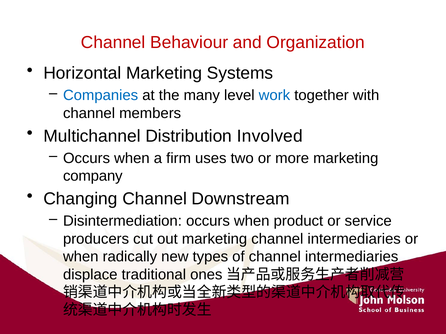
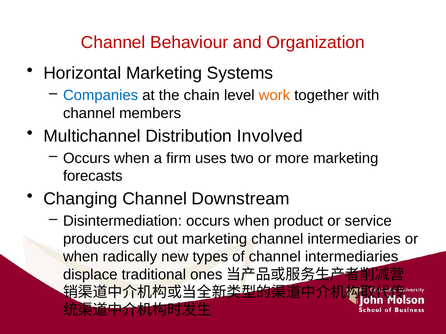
many: many -> chain (202, 95)
work colour: blue -> orange (274, 95)
company: company -> forecasts (93, 176)
